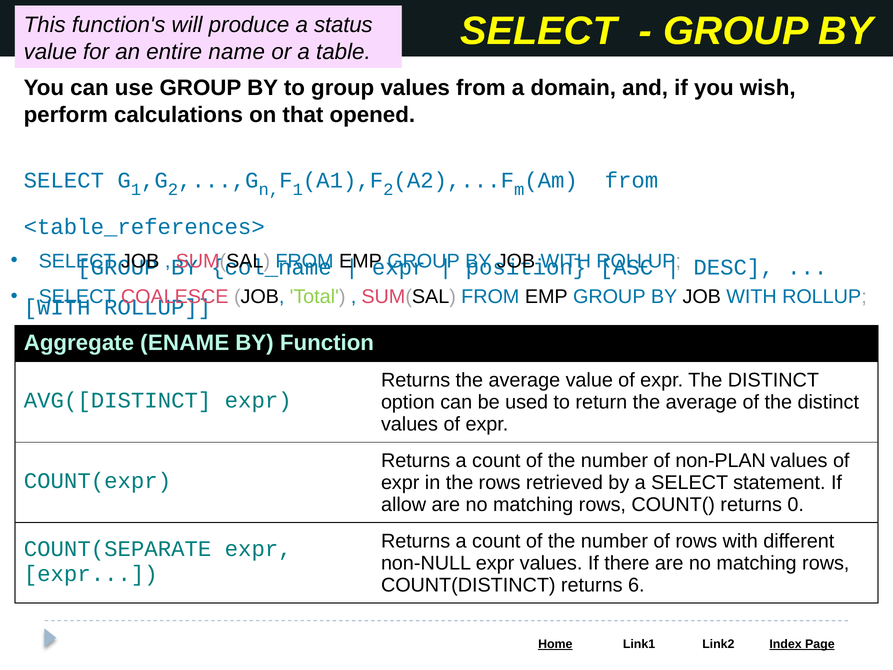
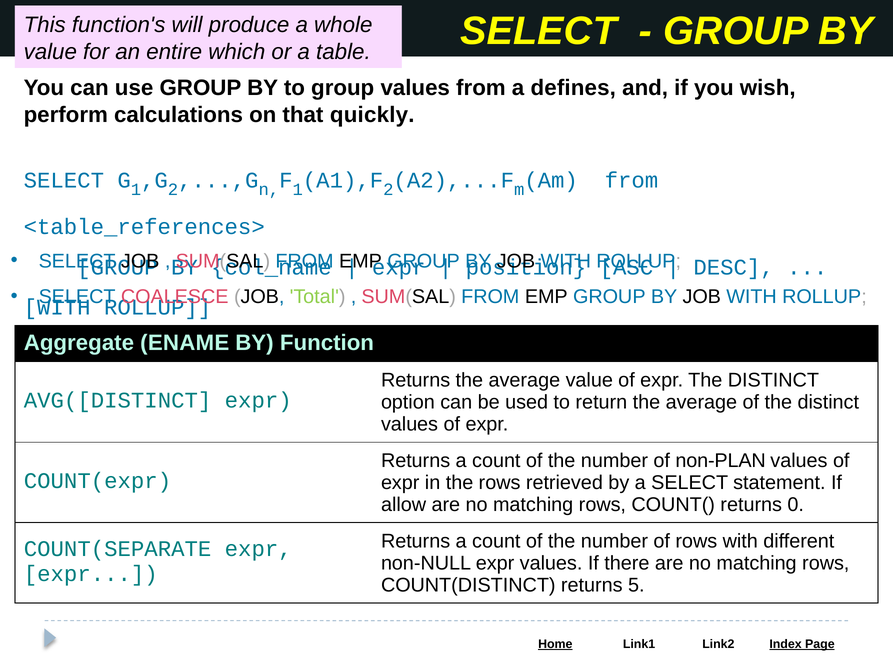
status: status -> whole (343, 25)
name: name -> which (237, 52)
domain: domain -> defines (573, 88)
opened: opened -> quickly (372, 115)
6: 6 -> 5 (636, 585)
